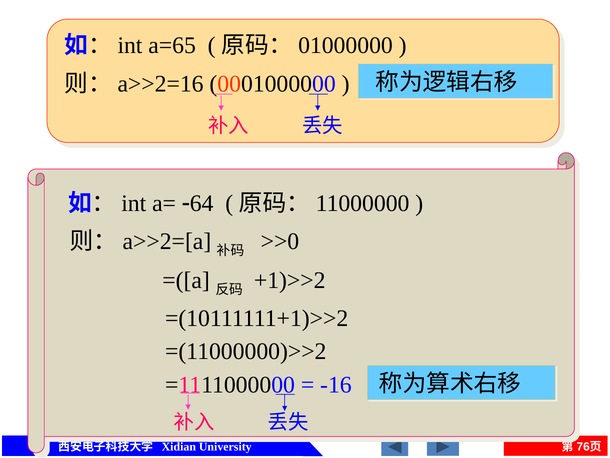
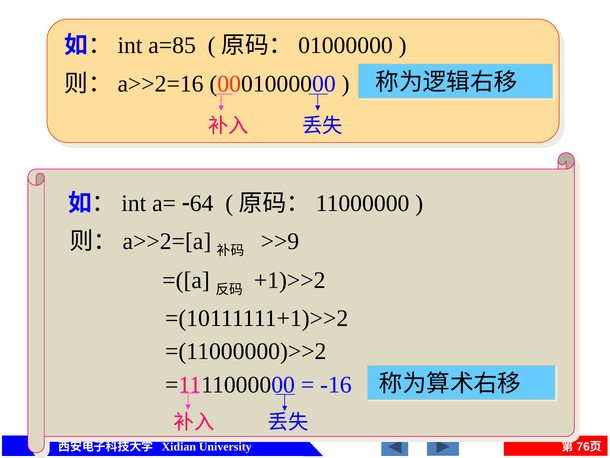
a=65: a=65 -> a=85 (172, 46)
>>0: >>0 -> >>9 (280, 241)
